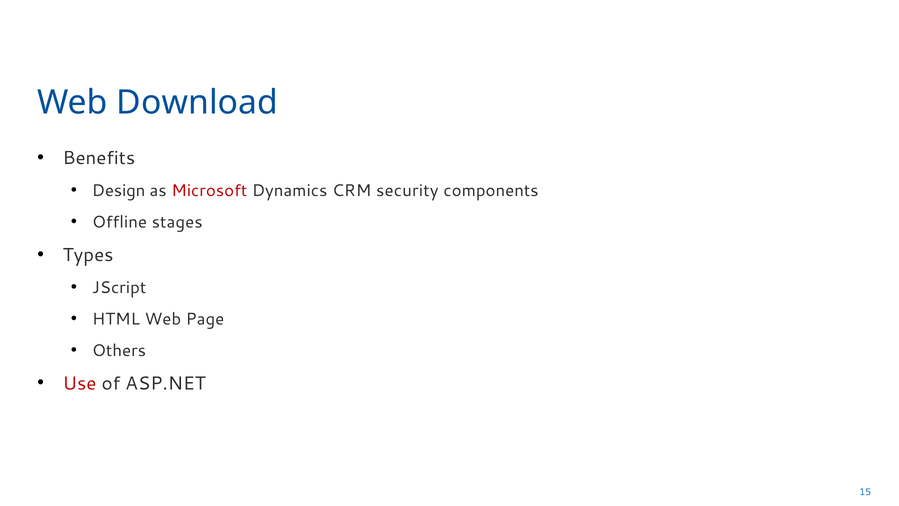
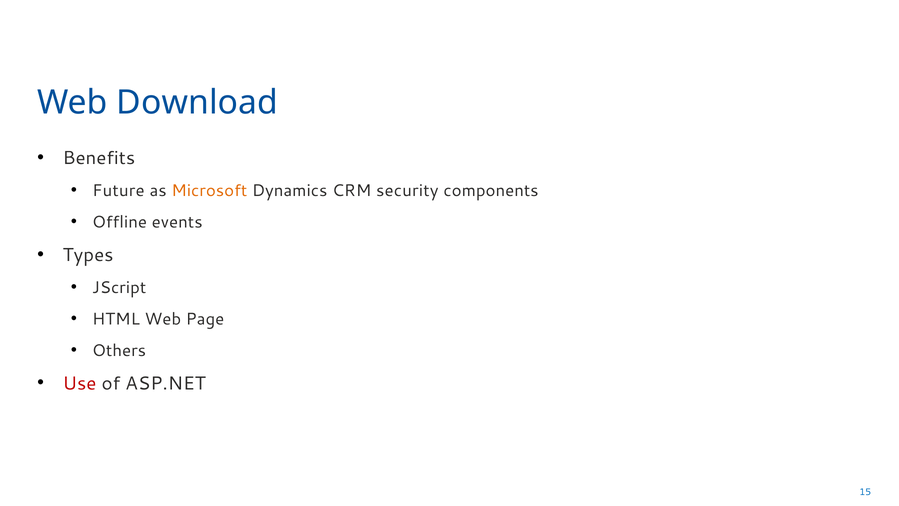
Design: Design -> Future (118, 191)
Microsoft colour: red -> orange (209, 191)
stages: stages -> events (177, 222)
